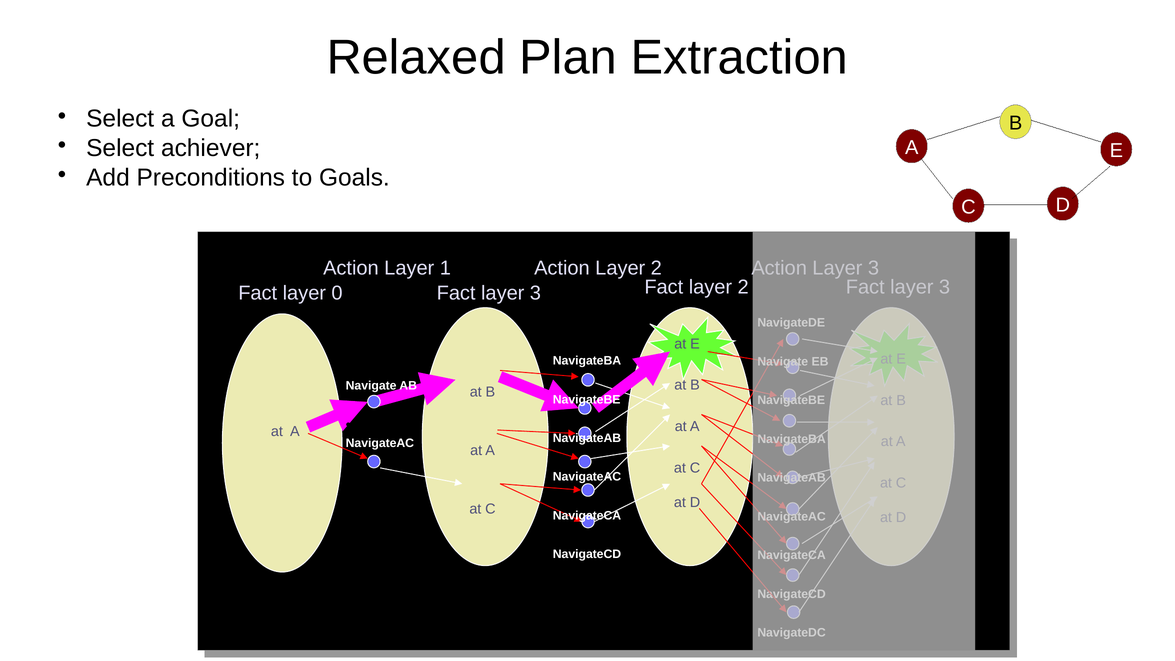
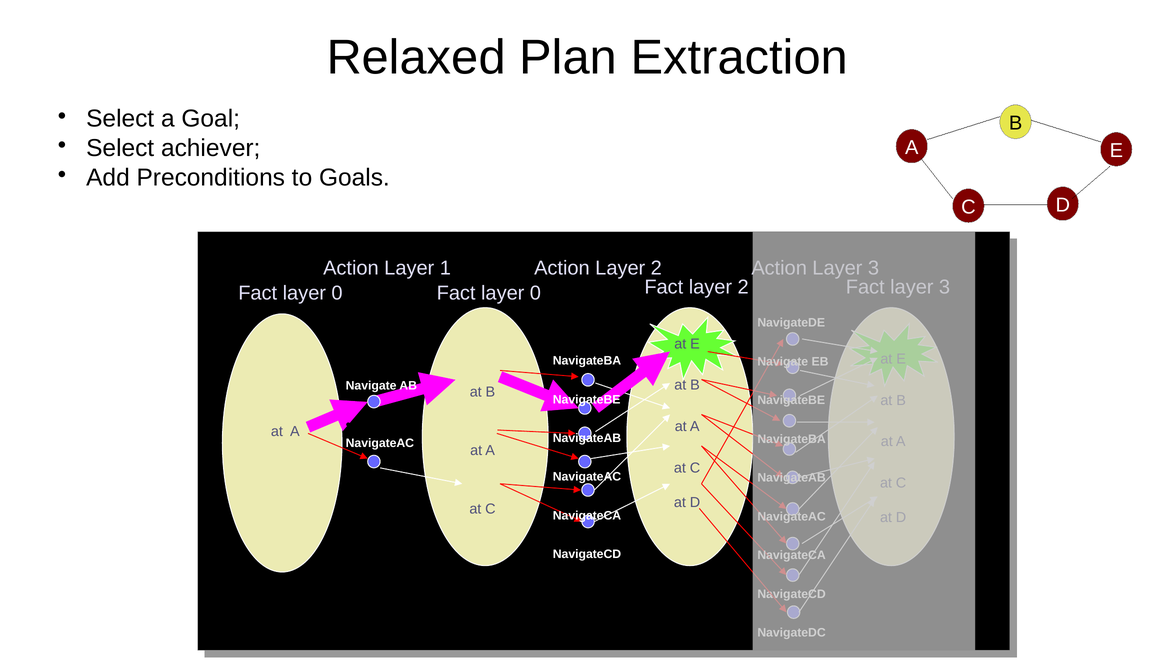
0 Fact layer 3: 3 -> 0 (535, 293)
